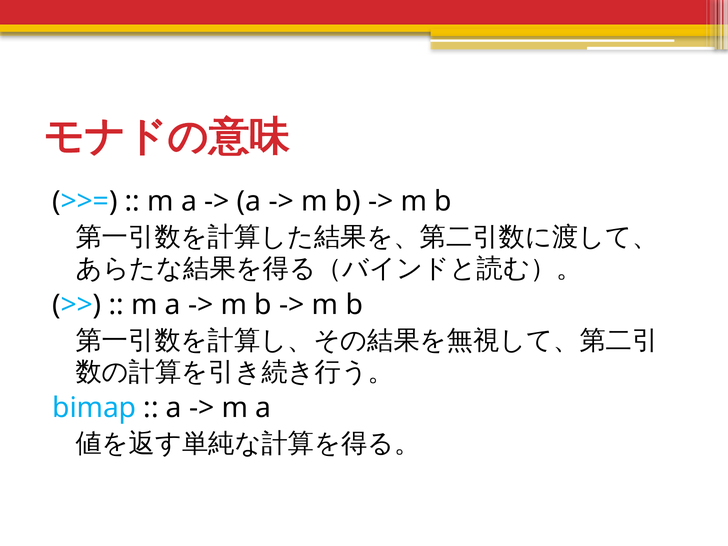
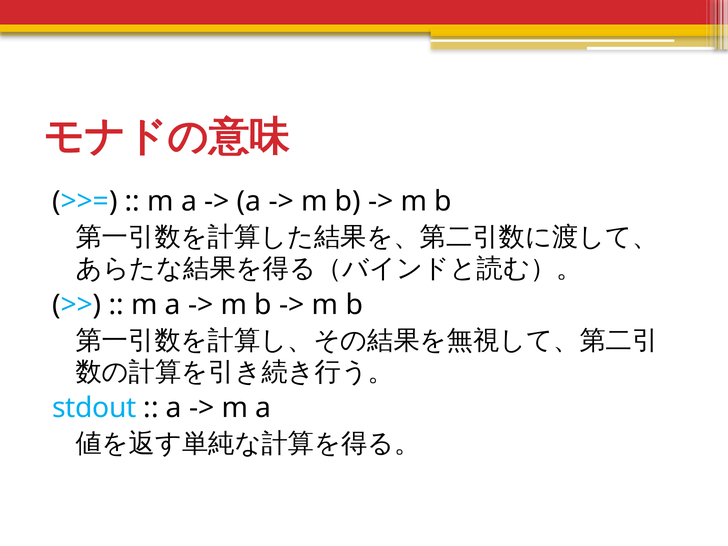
bimap: bimap -> stdout (94, 408)
